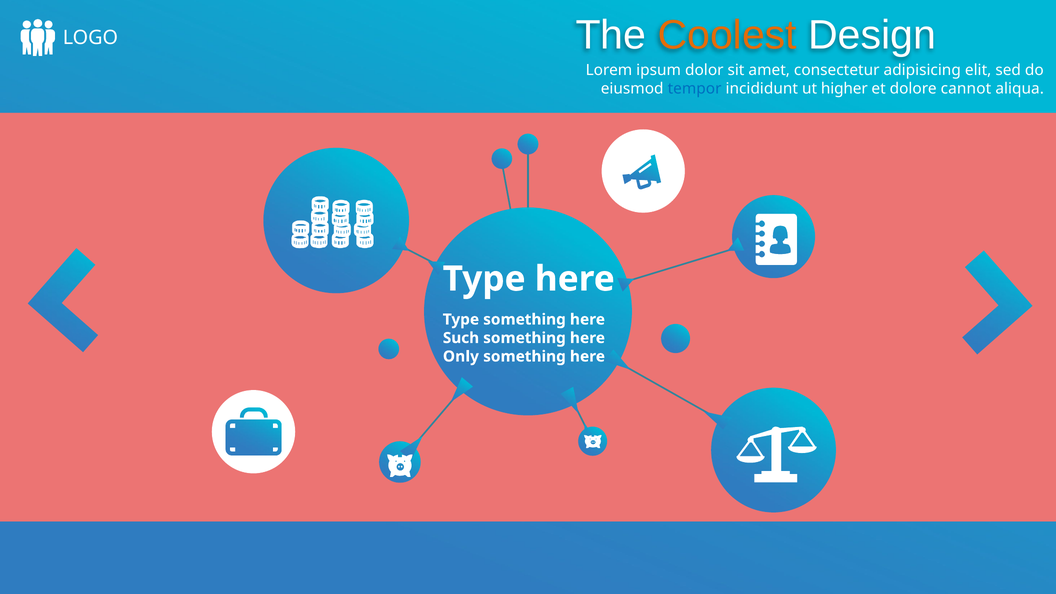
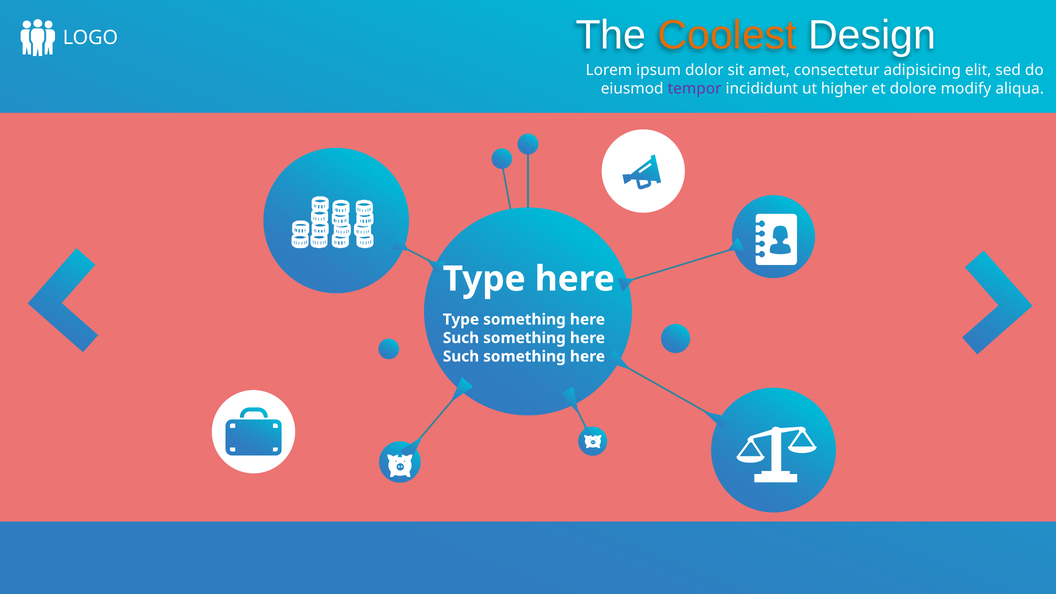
tempor colour: blue -> purple (695, 89)
cannot: cannot -> modify (966, 89)
Only: Only -> Such (461, 356)
